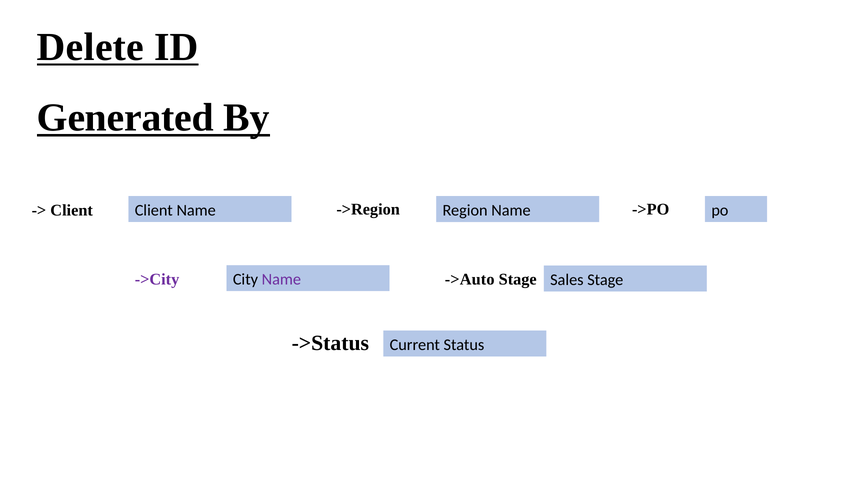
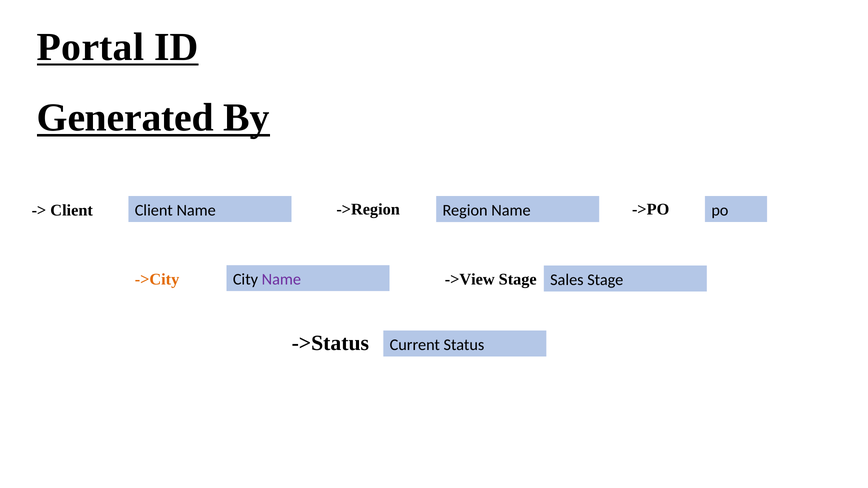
Delete: Delete -> Portal (90, 47)
->City colour: purple -> orange (157, 279)
->Auto: ->Auto -> ->View (470, 279)
